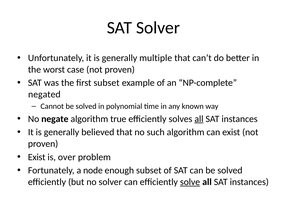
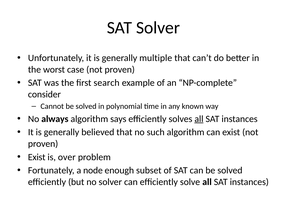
first subset: subset -> search (107, 83)
negated: negated -> consider (44, 94)
negate: negate -> always (55, 119)
true: true -> says (118, 119)
solve underline: present -> none (190, 182)
